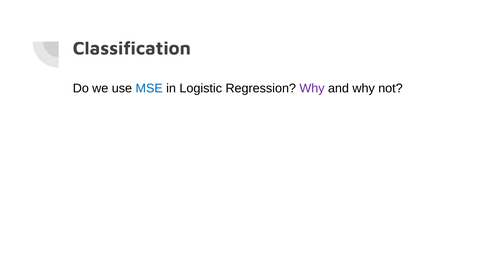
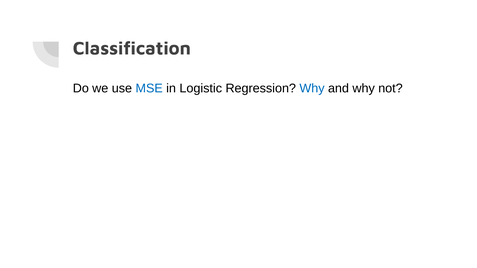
Why colour: purple -> blue (312, 89)
